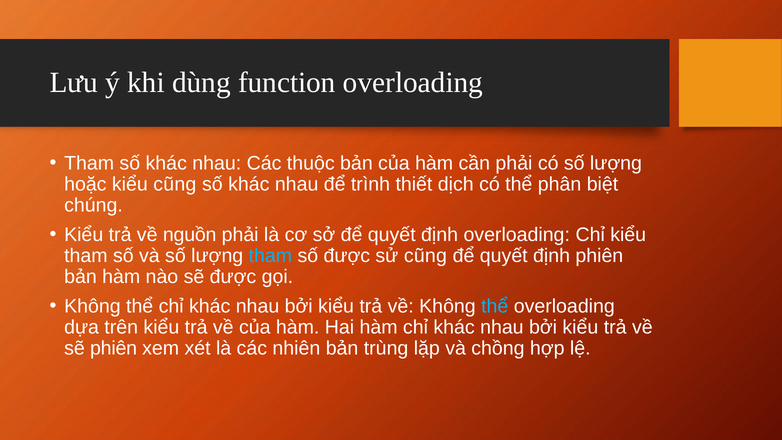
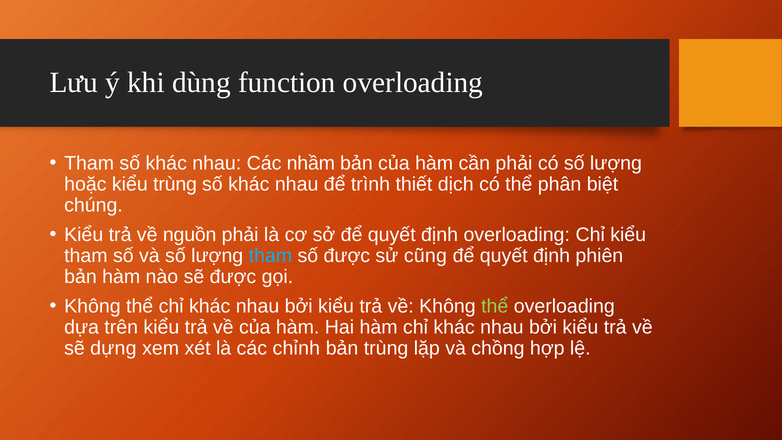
thuộc: thuộc -> nhầm (311, 163)
kiểu cũng: cũng -> trùng (175, 184)
thể colour: light blue -> light green (495, 306)
sẽ phiên: phiên -> dựng (113, 348)
nhiên: nhiên -> chỉnh (296, 348)
